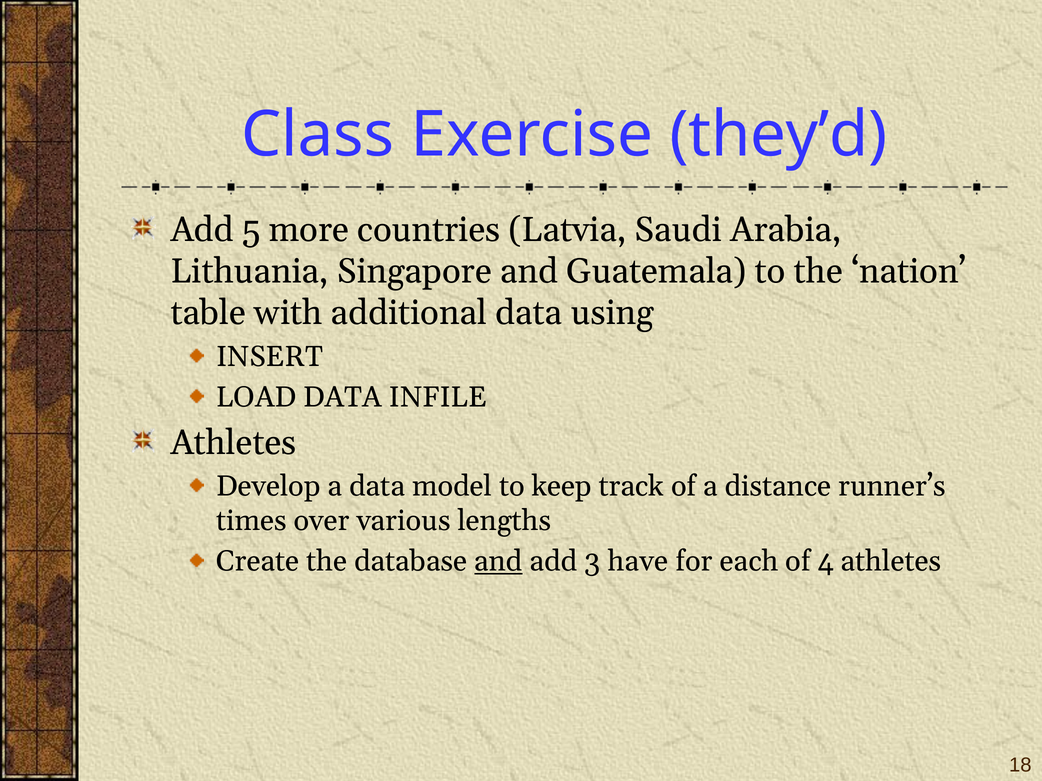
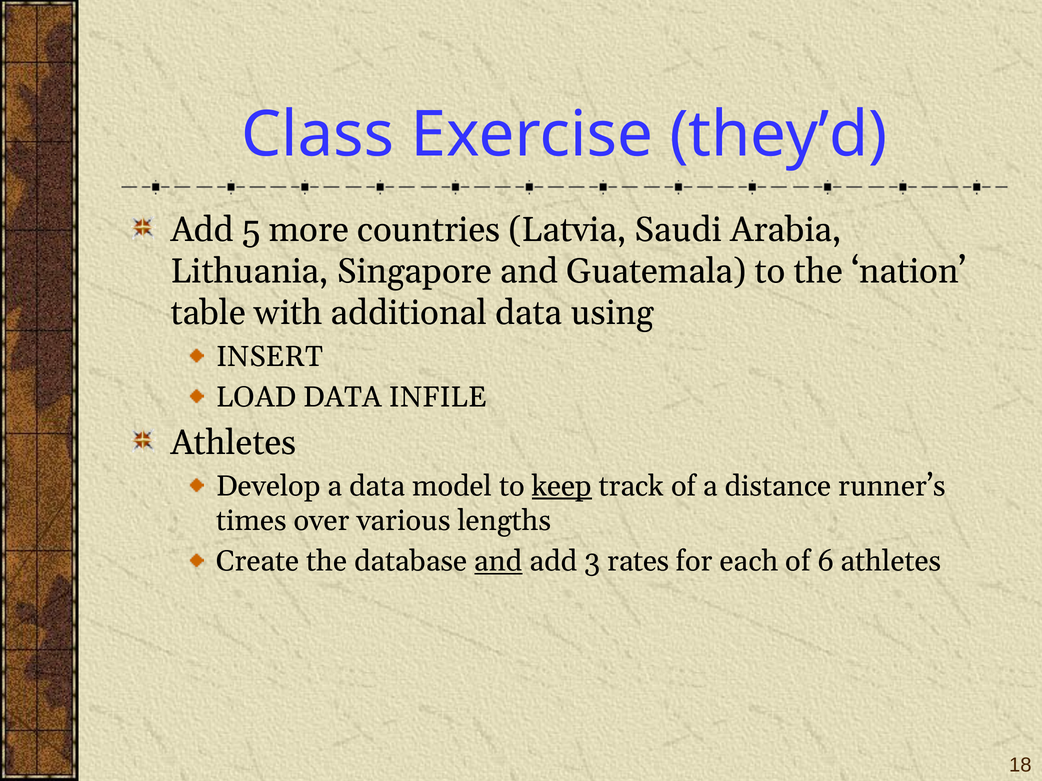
keep underline: none -> present (562, 486)
have: have -> rates (638, 562)
4: 4 -> 6 (826, 562)
